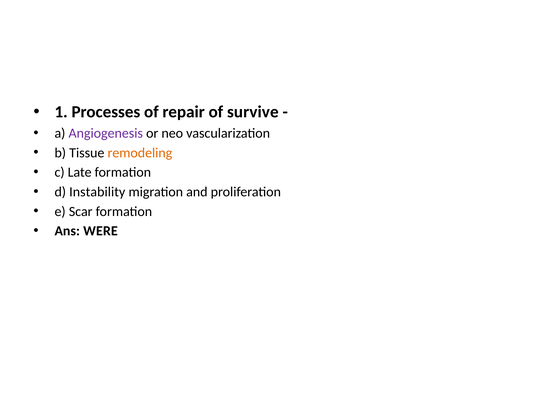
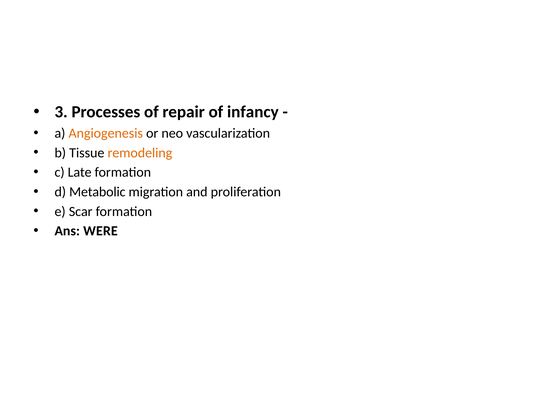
1: 1 -> 3 (61, 112)
survive: survive -> infancy (253, 112)
Angiogenesis colour: purple -> orange (106, 133)
Instability: Instability -> Metabolic (97, 192)
